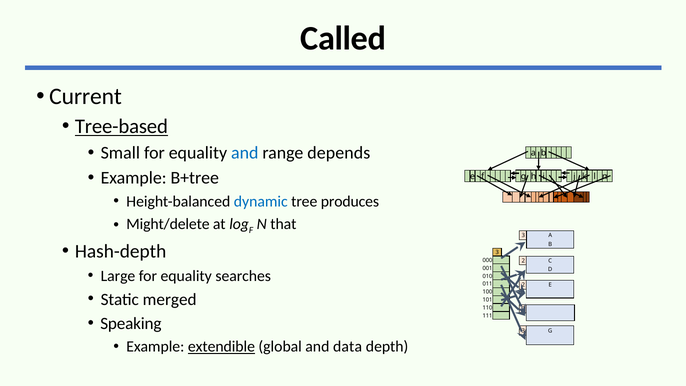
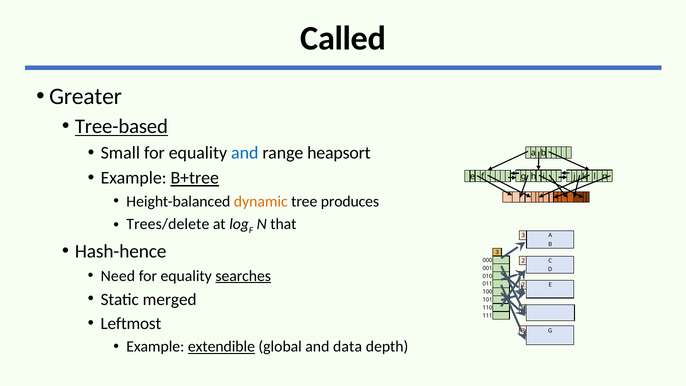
Current: Current -> Greater (86, 97)
depends: depends -> heapsort (339, 153)
B+tree underline: none -> present (195, 178)
dynamic colour: blue -> orange (261, 202)
Might/delete: Might/delete -> Trees/delete (168, 224)
Hash-depth: Hash-depth -> Hash-hence (121, 252)
Large: Large -> Need (118, 276)
searches underline: none -> present (243, 276)
Speaking: Speaking -> Leftmost (131, 323)
